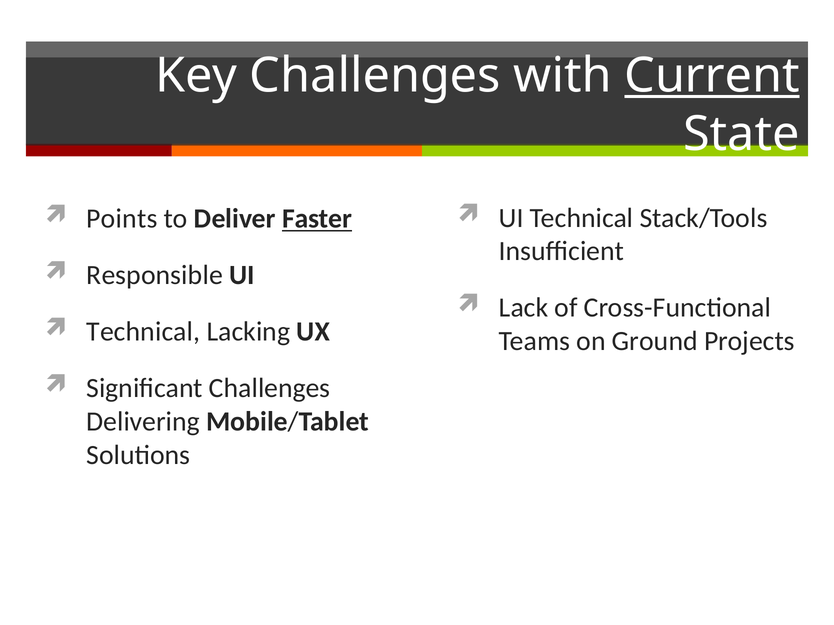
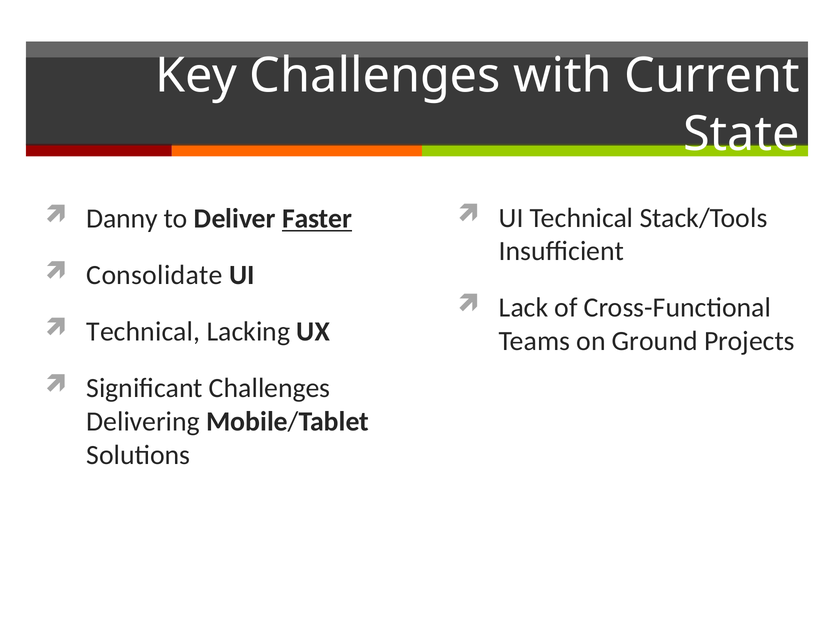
Current underline: present -> none (712, 76)
Points: Points -> Danny (122, 219)
Responsible: Responsible -> Consolidate (155, 275)
